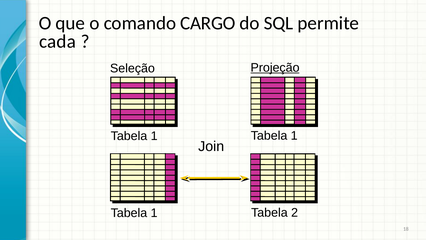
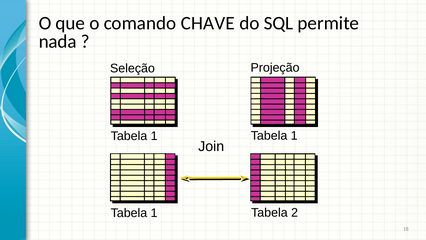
CARGO: CARGO -> CHAVE (208, 23)
cada: cada -> nada (58, 42)
Projeção underline: present -> none (275, 68)
